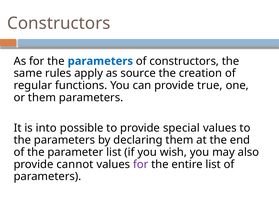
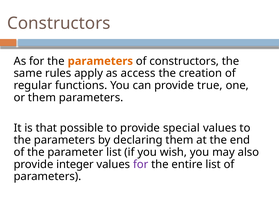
parameters colour: blue -> orange (100, 61)
source: source -> access (138, 73)
into: into -> that (46, 128)
cannot: cannot -> integer (75, 165)
